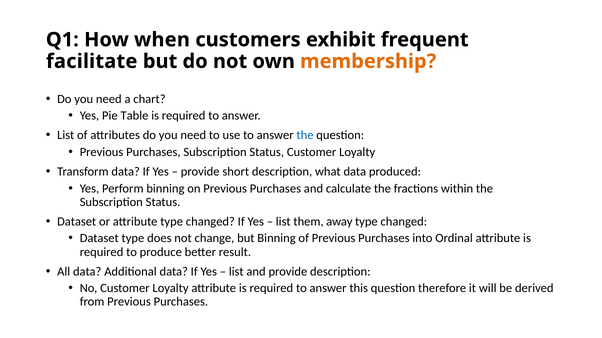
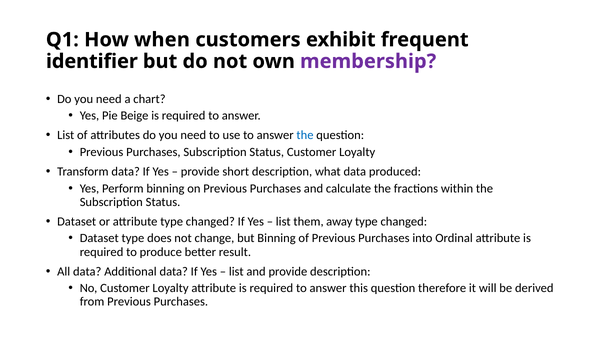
facilitate: facilitate -> identifier (92, 61)
membership colour: orange -> purple (368, 61)
Table: Table -> Beige (134, 116)
